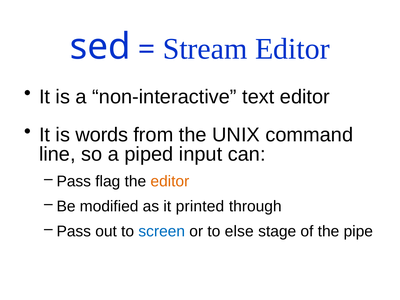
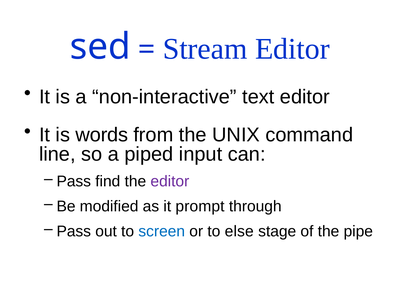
flag: flag -> find (108, 181)
editor colour: orange -> purple (170, 181)
printed: printed -> prompt (200, 206)
